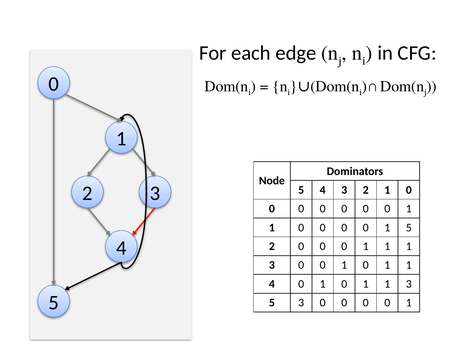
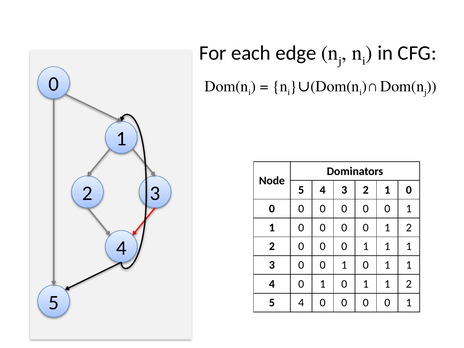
0 1 5: 5 -> 2 (409, 228)
0 1 1 3: 3 -> 2 (409, 284)
3: 3 -> 4 (301, 303)
